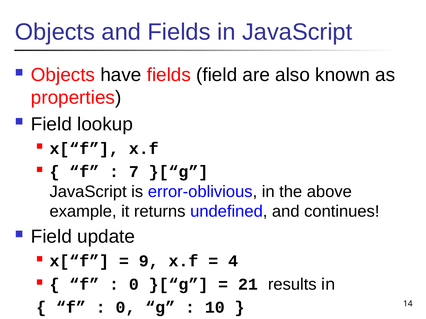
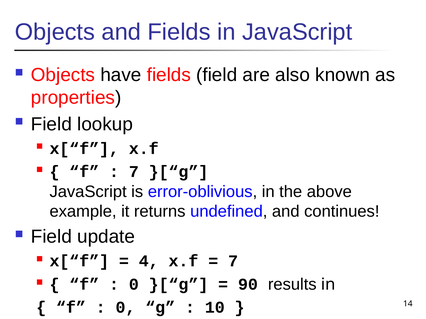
9: 9 -> 4 (149, 262)
4: 4 -> 7 (233, 262)
21: 21 -> 90 (248, 285)
